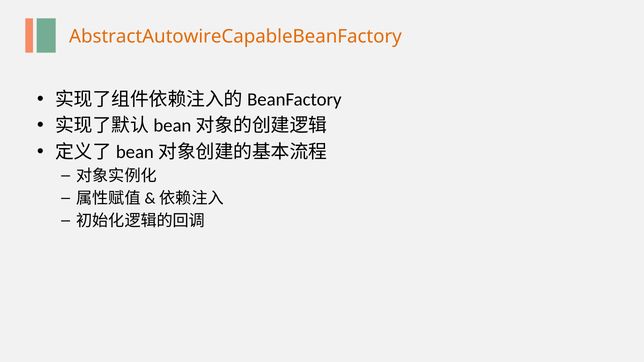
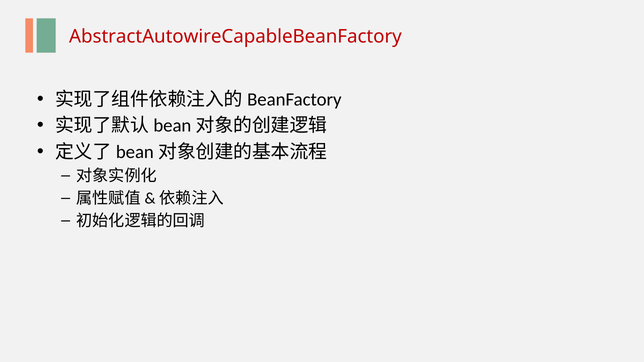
AbstractAutowireCapableBeanFactory colour: orange -> red (235, 37)
